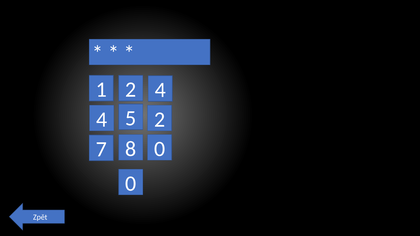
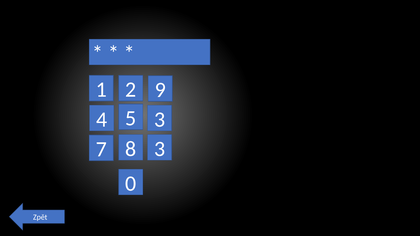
2 4: 4 -> 9 (160, 90)
4 2: 2 -> 3 (160, 120)
7 0: 0 -> 3 (160, 149)
